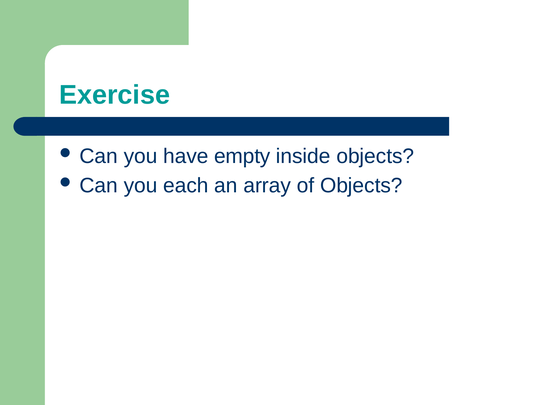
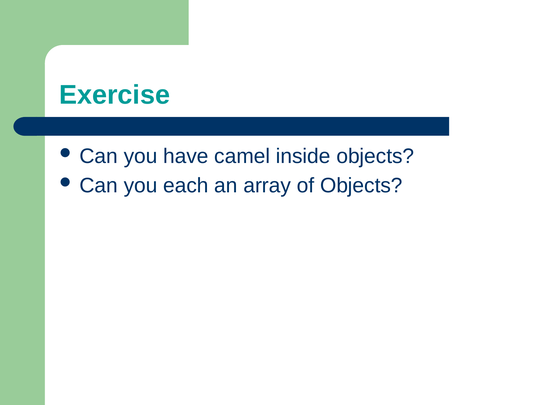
empty: empty -> camel (242, 156)
